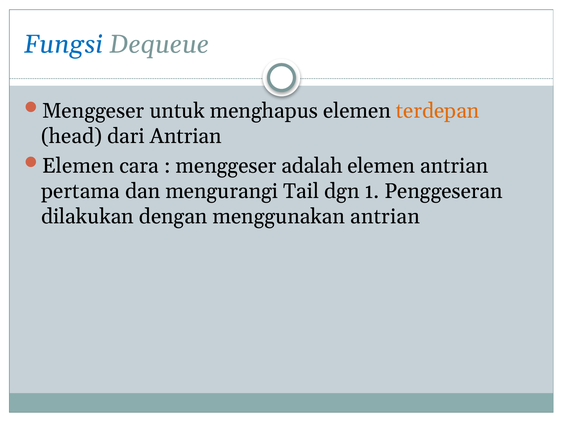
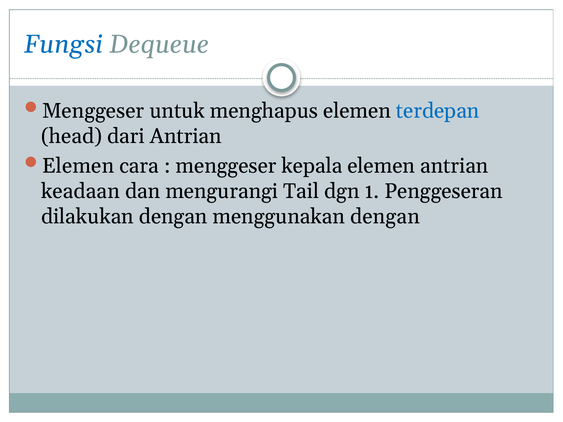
terdepan colour: orange -> blue (438, 111)
adalah: adalah -> kepala (312, 166)
pertama: pertama -> keadaan (80, 191)
menggunakan antrian: antrian -> dengan (385, 217)
